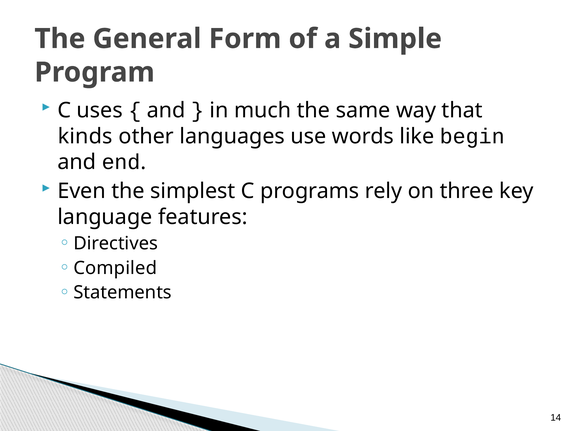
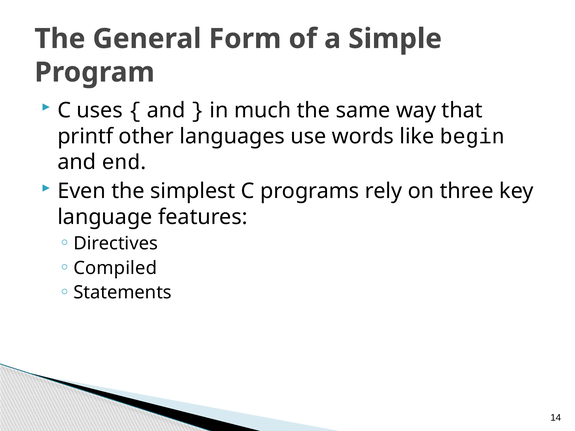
kinds: kinds -> printf (85, 136)
